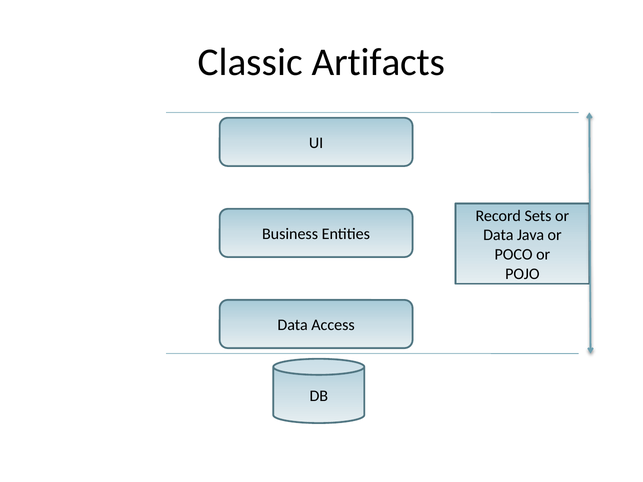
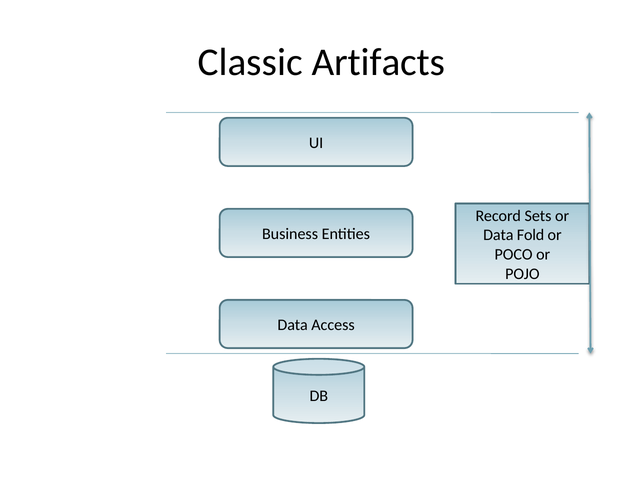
Java: Java -> Fold (531, 235)
